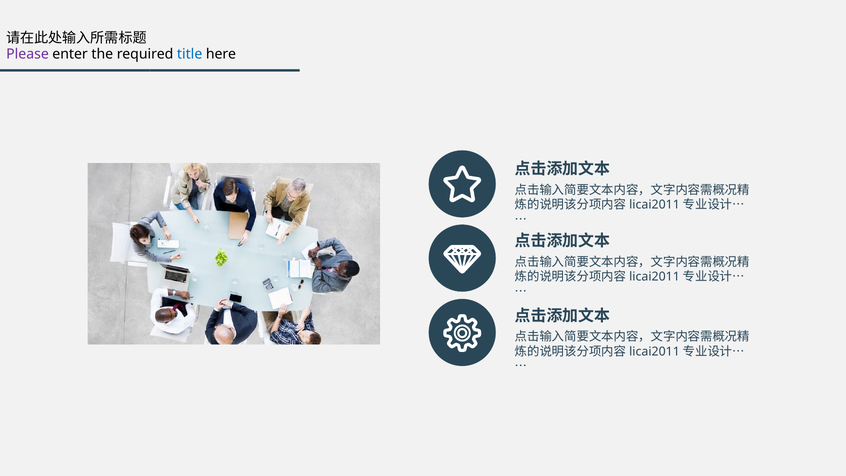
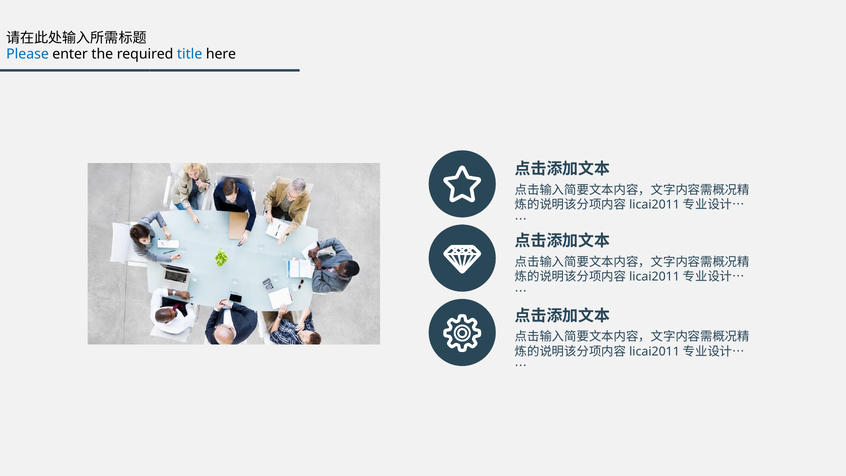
Please colour: purple -> blue (28, 54)
